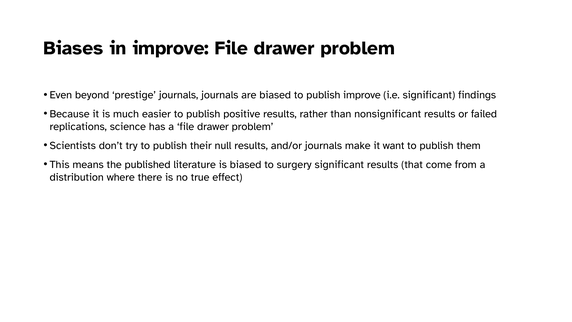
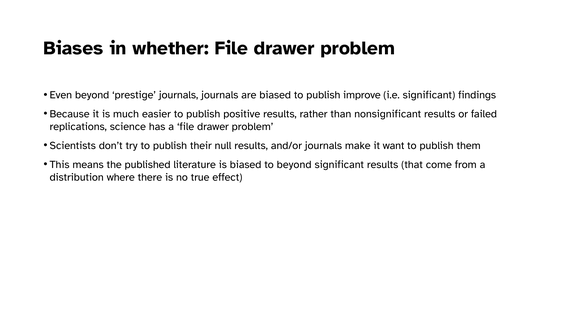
in improve: improve -> whether (171, 48)
to surgery: surgery -> beyond (294, 164)
